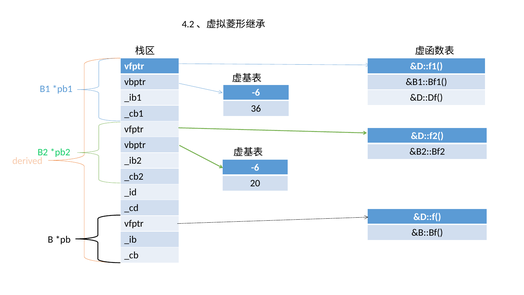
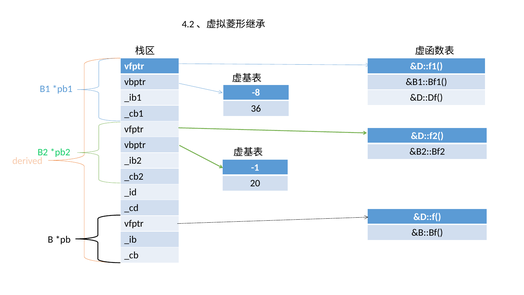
-6: -6 -> -8 (256, 93)
-6: -6 -> -1 (255, 167)
